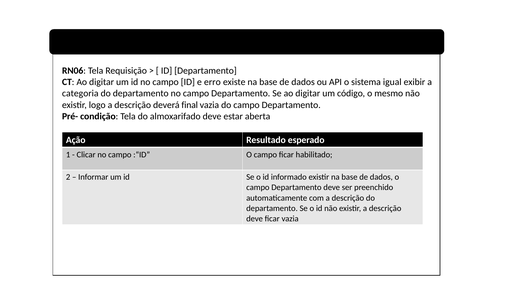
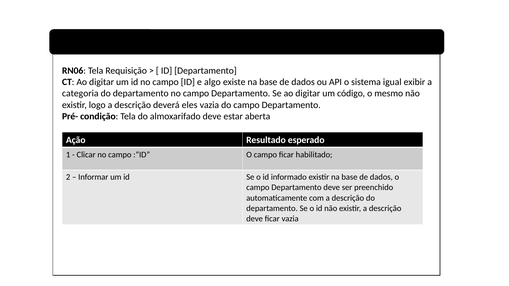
erro: erro -> algo (212, 82)
final: final -> eles (190, 105)
